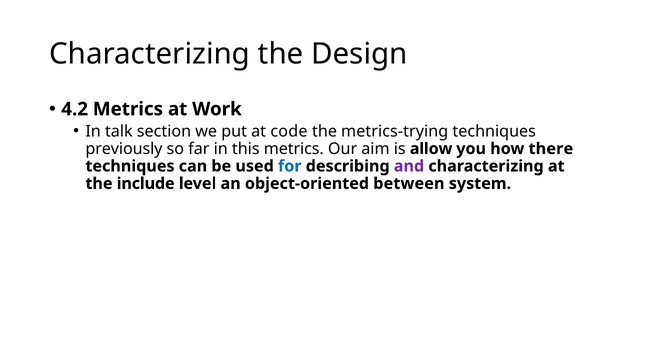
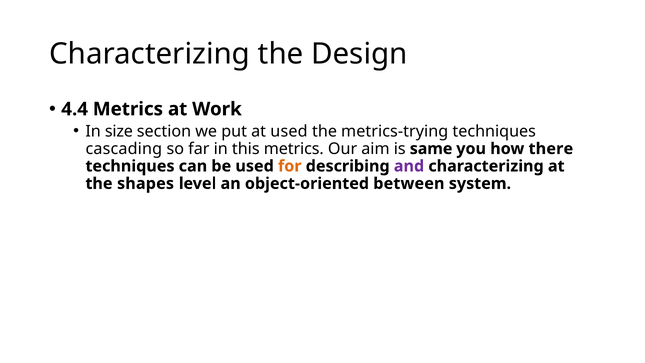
4.2: 4.2 -> 4.4 (75, 109)
talk: talk -> size (119, 131)
at code: code -> used (289, 131)
previously: previously -> cascading (124, 149)
allow: allow -> same (431, 149)
for colour: blue -> orange (290, 166)
include: include -> shapes (146, 183)
